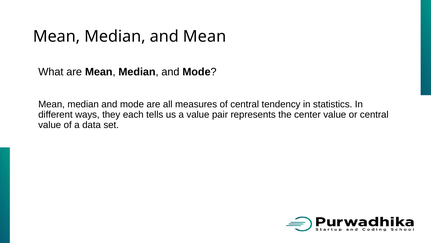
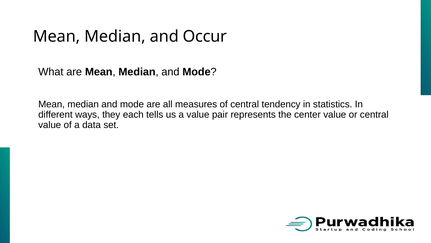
and Mean: Mean -> Occur (205, 36)
